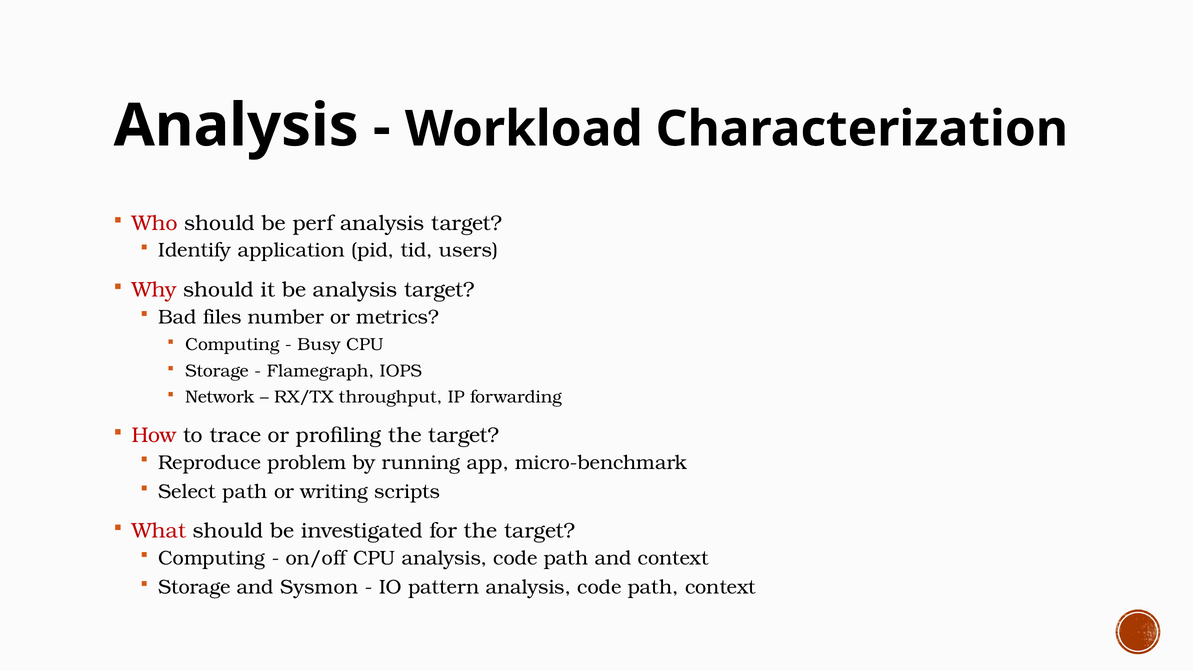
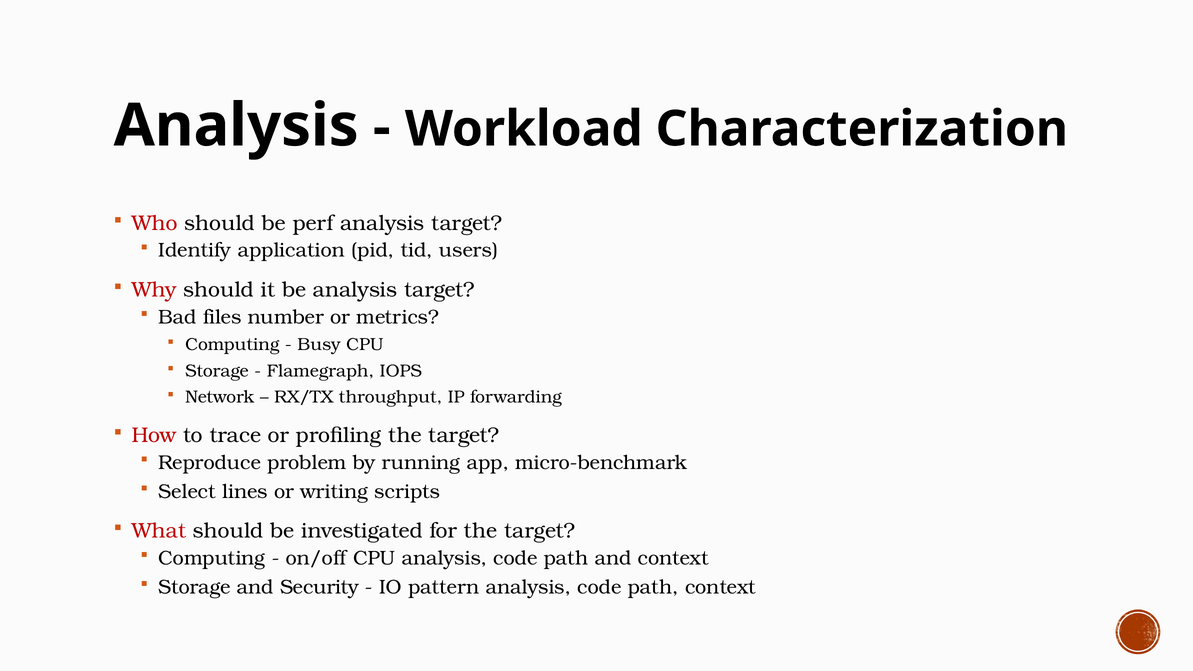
Select path: path -> lines (245, 492)
Sysmon: Sysmon -> Security (319, 587)
